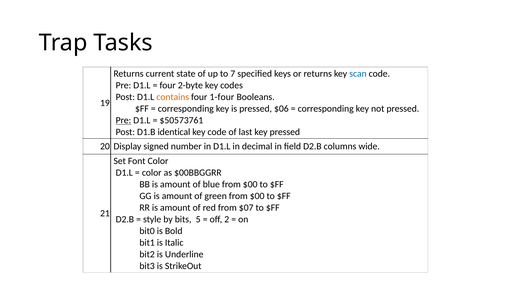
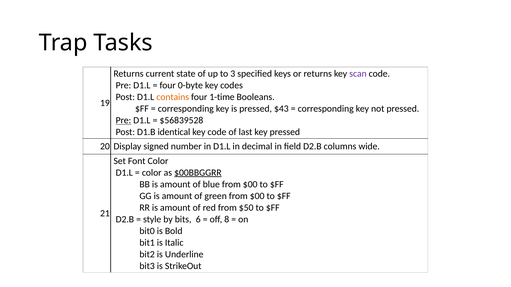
7: 7 -> 3 (233, 74)
scan colour: blue -> purple (358, 74)
2-byte: 2-byte -> 0-byte (190, 86)
1-four: 1-four -> 1-time (222, 97)
$06: $06 -> $43 (281, 109)
$50573761: $50573761 -> $56839528 (181, 121)
$00BBGGRR underline: none -> present (198, 173)
$07: $07 -> $50 (246, 208)
5: 5 -> 6 (198, 220)
2: 2 -> 8 (227, 220)
